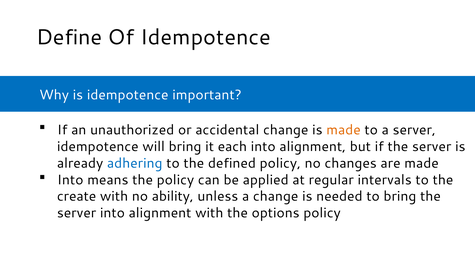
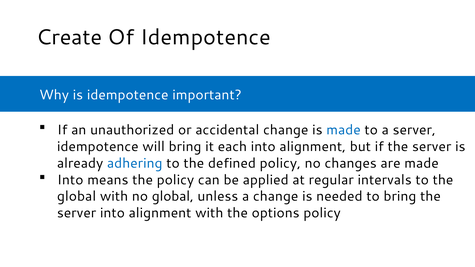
Define: Define -> Create (69, 37)
made colour: orange -> blue (344, 130)
create: create -> global (77, 197)
no ability: ability -> global (173, 197)
